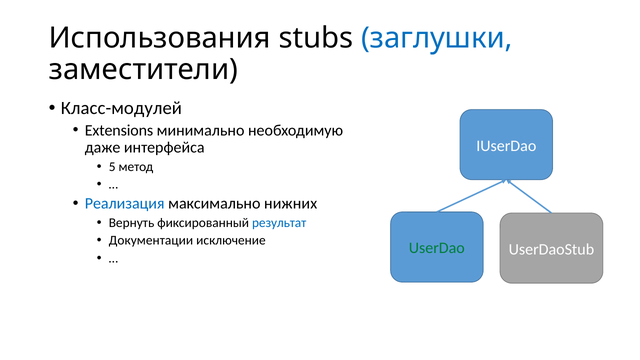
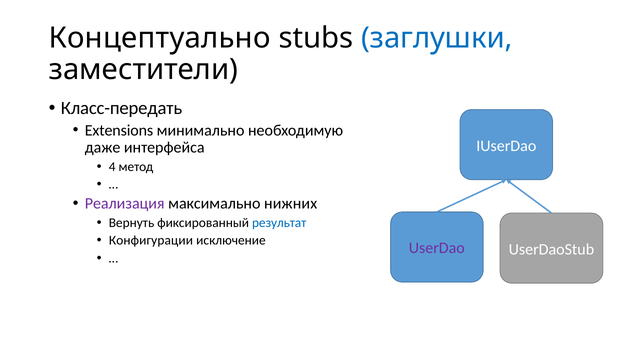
Использования: Использования -> Концептуально (160, 38)
Класс-модулей: Класс-модулей -> Класс-передать (121, 108)
5: 5 -> 4 (112, 167)
Реализация colour: blue -> purple (125, 204)
Документации: Документации -> Конфигурации (151, 241)
UserDao colour: green -> purple (437, 248)
